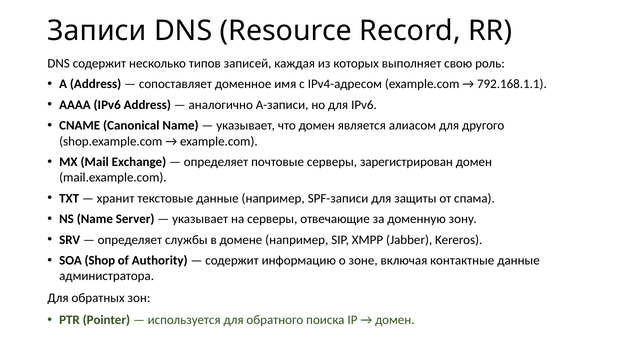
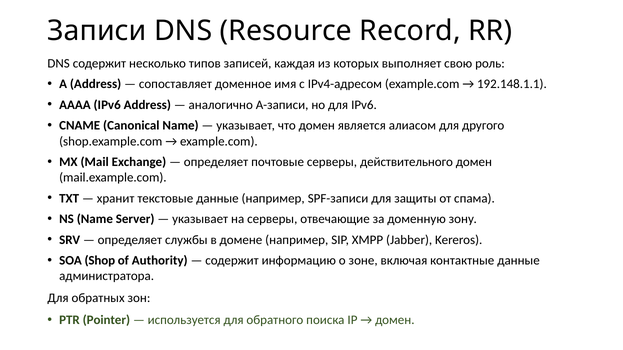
792.168.1.1: 792.168.1.1 -> 192.148.1.1 (512, 84)
зарегистрирован: зарегистрирован -> действительного (406, 162)
